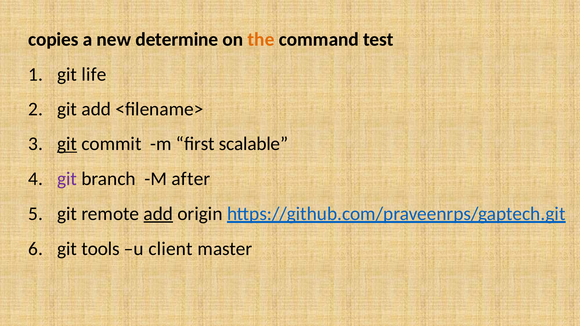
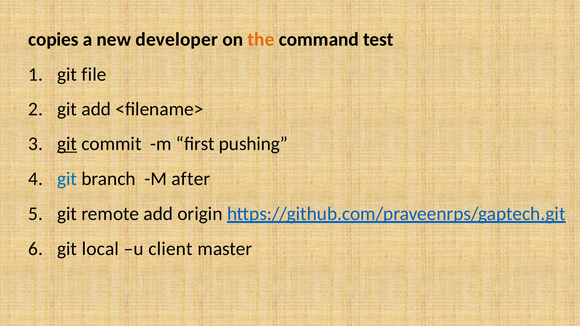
determine: determine -> developer (177, 40)
life: life -> file (94, 74)
scalable: scalable -> pushing (253, 144)
git colour: purple -> blue (67, 179)
add underline: present -> none (158, 214)
tools: tools -> local (100, 249)
